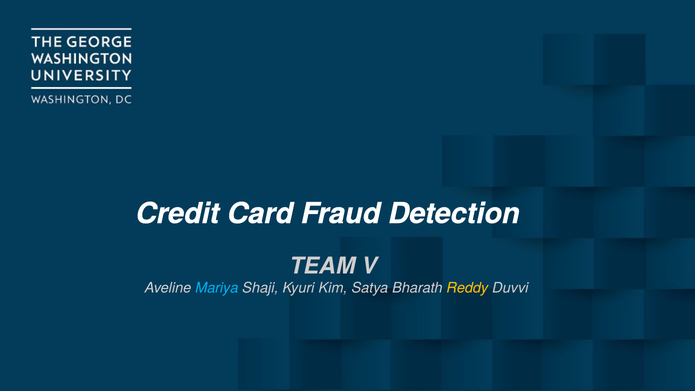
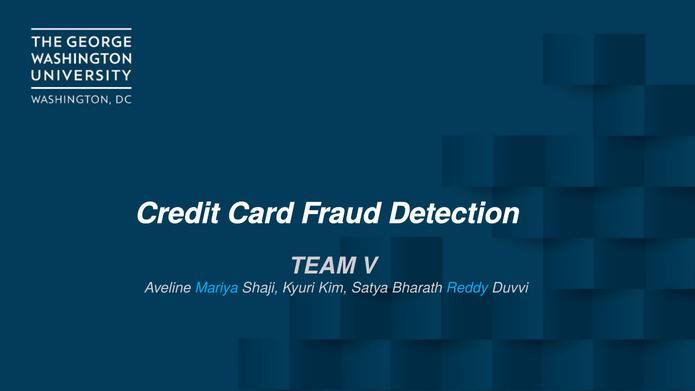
Reddy colour: yellow -> light blue (467, 288)
